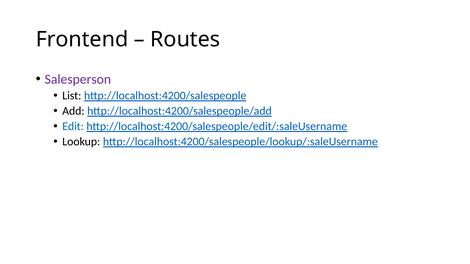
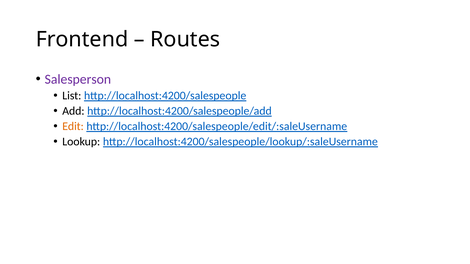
Edit colour: blue -> orange (73, 127)
